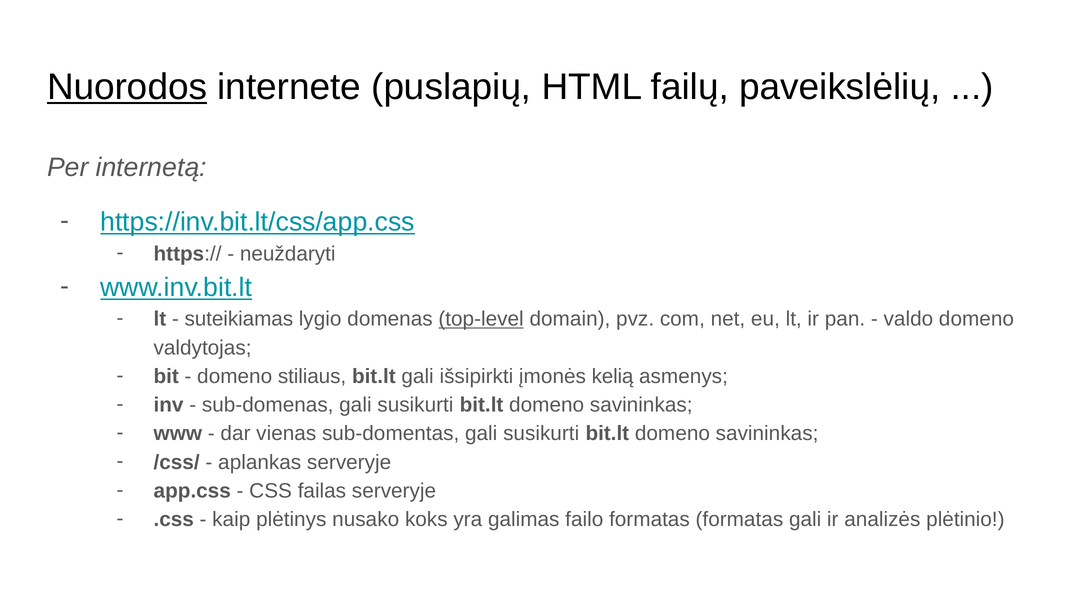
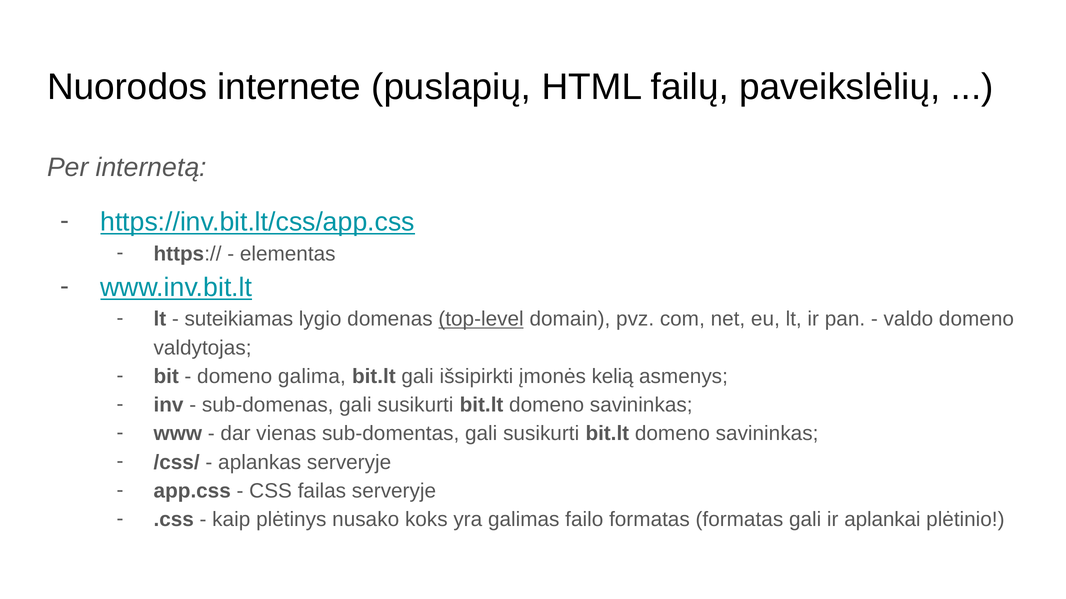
Nuorodos underline: present -> none (127, 87)
neuždaryti: neuždaryti -> elementas (288, 254)
stiliaus: stiliaus -> galima (312, 377)
analizės: analizės -> aplankai (882, 520)
